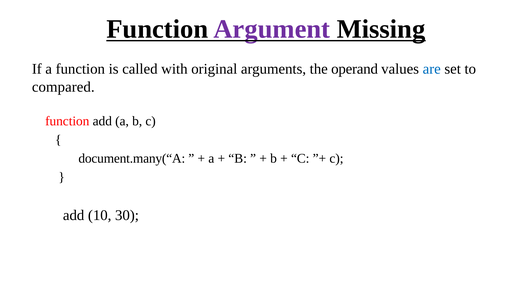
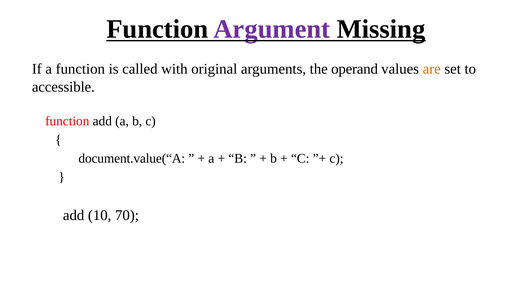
are colour: blue -> orange (432, 69)
compared: compared -> accessible (63, 87)
document.many(“A: document.many(“A -> document.value(“A (132, 159)
30: 30 -> 70 (127, 215)
